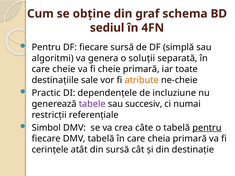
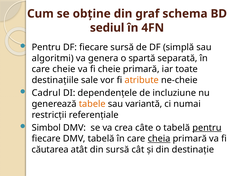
soluţii: soluţii -> spartă (142, 58)
Practic: Practic -> Cadrul (46, 93)
tabele colour: purple -> orange (92, 104)
succesiv: succesiv -> variantă (144, 104)
cheia underline: none -> present (159, 139)
cerinţele: cerinţele -> căutarea (50, 150)
